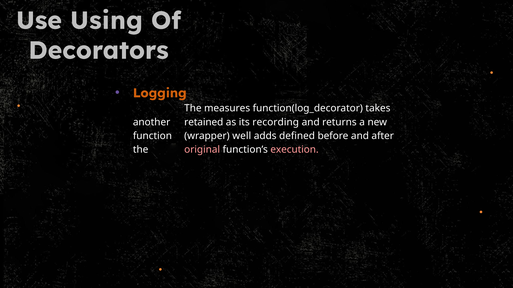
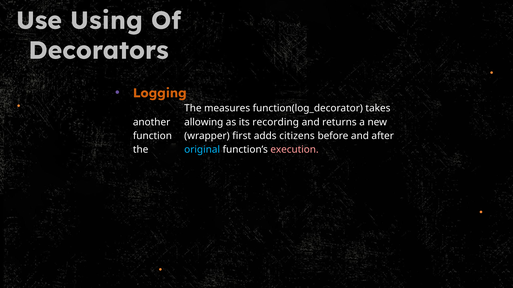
retained: retained -> allowing (204, 122)
well: well -> first (242, 136)
defined: defined -> citizens (297, 136)
original colour: pink -> light blue (202, 150)
